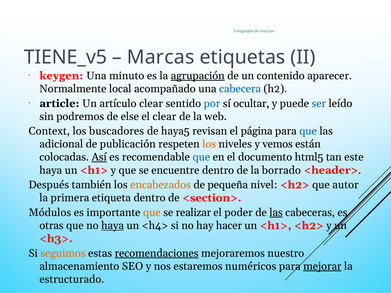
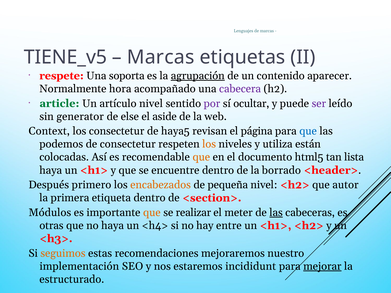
keygen: keygen -> respete (62, 76)
minuto: minuto -> soporta (127, 76)
local: local -> hora (120, 89)
cabecera colour: blue -> purple (240, 89)
article colour: black -> green (59, 104)
artículo clear: clear -> nivel (151, 104)
por colour: blue -> purple (212, 104)
ser colour: blue -> purple (319, 104)
podremos: podremos -> generator (80, 117)
el clear: clear -> aside (165, 117)
los buscadores: buscadores -> consectetur (117, 131)
adicional: adicional -> podemos (61, 144)
de publicación: publicación -> consectetur (128, 144)
vemos: vemos -> utiliza (277, 144)
Así underline: present -> none (99, 157)
que colour: blue -> orange (201, 157)
este: este -> lista (354, 157)
también: también -> primero (91, 185)
poder: poder -> meter (239, 213)
haya underline: present -> none (113, 226)
hacer: hacer -> entre (229, 226)
recomendaciones underline: present -> none (157, 253)
almacenamiento: almacenamiento -> implementación (79, 266)
numéricos: numéricos -> incididunt (251, 266)
